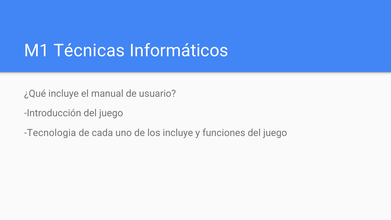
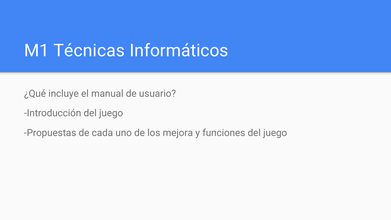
Tecnologia: Tecnologia -> Propuestas (50, 133)
los incluye: incluye -> mejora (178, 133)
